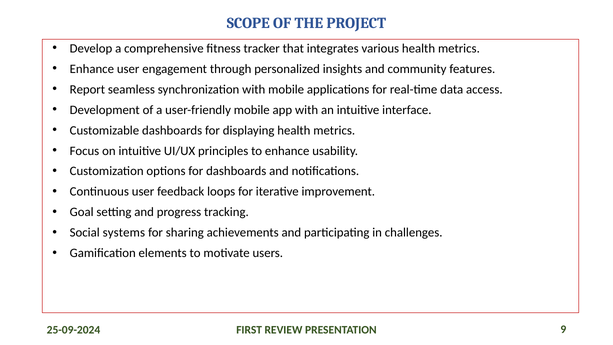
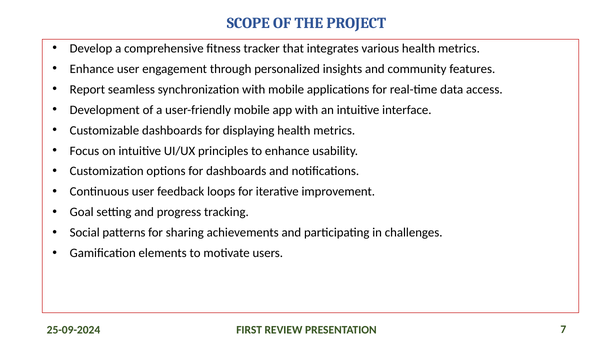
systems: systems -> patterns (124, 233)
9: 9 -> 7 (563, 329)
